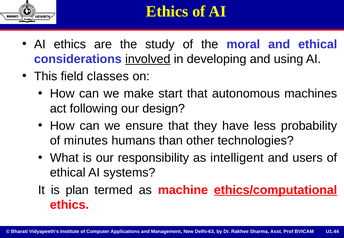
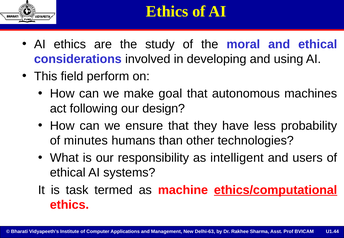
involved underline: present -> none (148, 59)
classes: classes -> perform (108, 76)
start: start -> goal (170, 94)
plan: plan -> task (77, 190)
